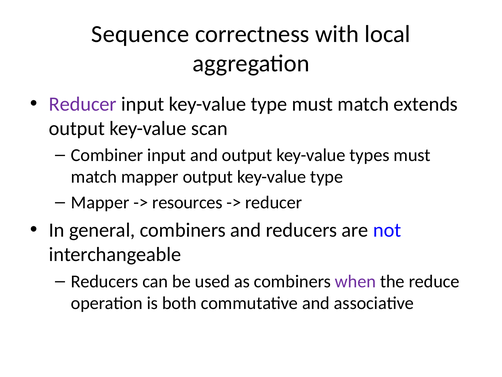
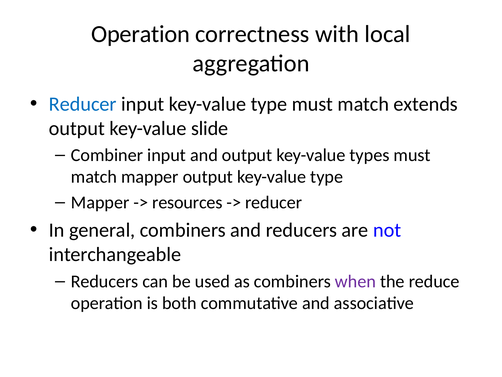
Sequence: Sequence -> Operation (141, 34)
Reducer colour: purple -> blue (83, 104)
scan: scan -> slide (210, 128)
